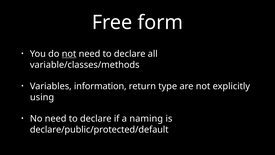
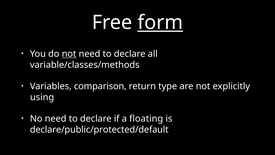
form underline: none -> present (160, 23)
information: information -> comparison (100, 86)
naming: naming -> floating (146, 118)
